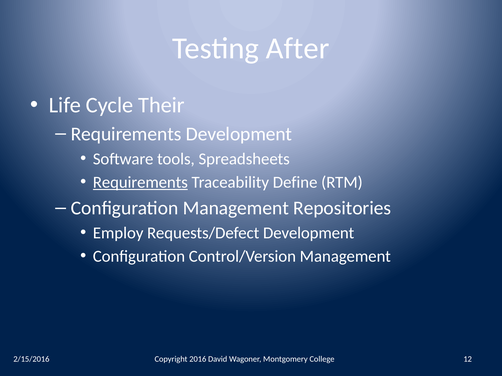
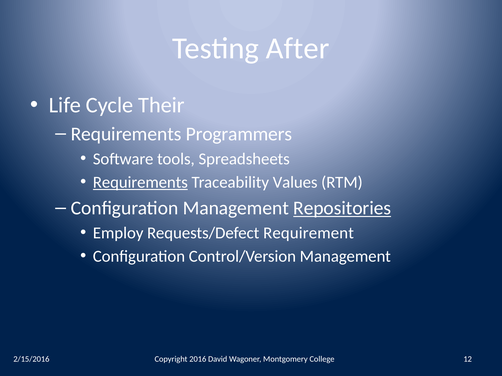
Requirements Development: Development -> Programmers (239, 134)
Define: Define -> Values (295, 182)
Repositories underline: none -> present (342, 208)
Requests/Defect Development: Development -> Requirement (309, 233)
